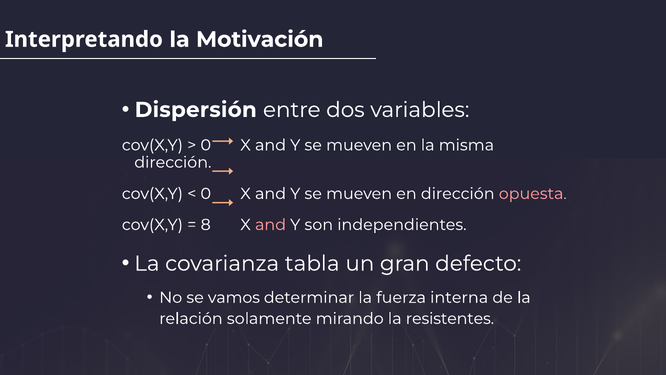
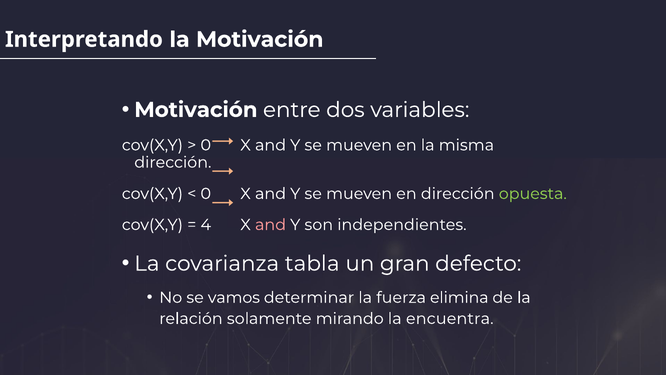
Dispersión: Dispersión -> Motivación (196, 110)
opuesta colour: pink -> light green (533, 193)
8: 8 -> 4 (206, 225)
interna: interna -> elimina (459, 297)
resistentes: resistentes -> encuentra (450, 318)
